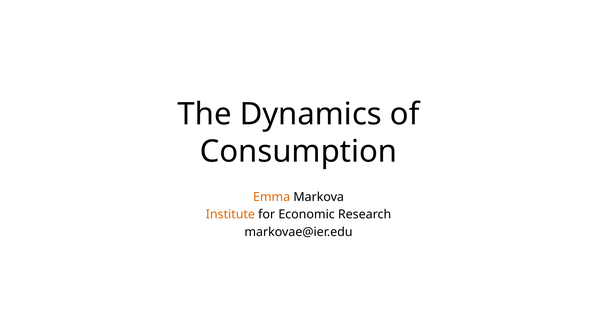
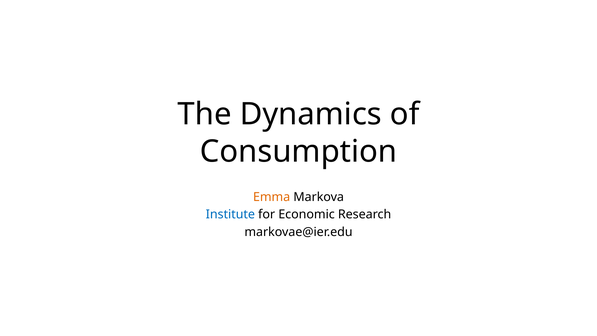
Institute colour: orange -> blue (230, 214)
